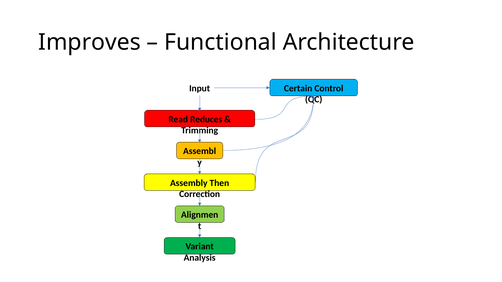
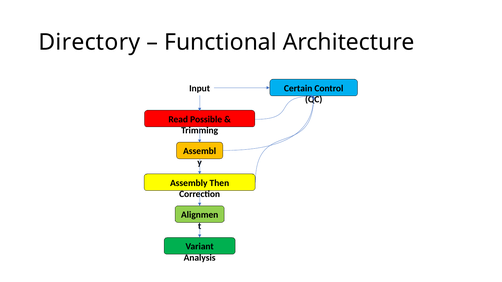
Improves: Improves -> Directory (89, 42)
Reduces: Reduces -> Possible (206, 119)
